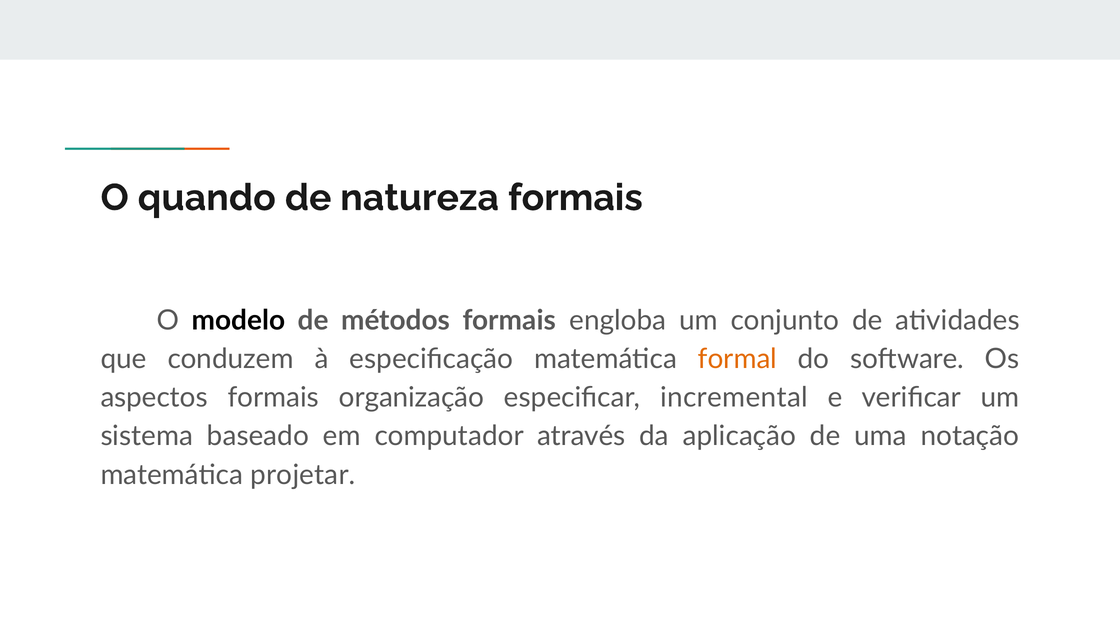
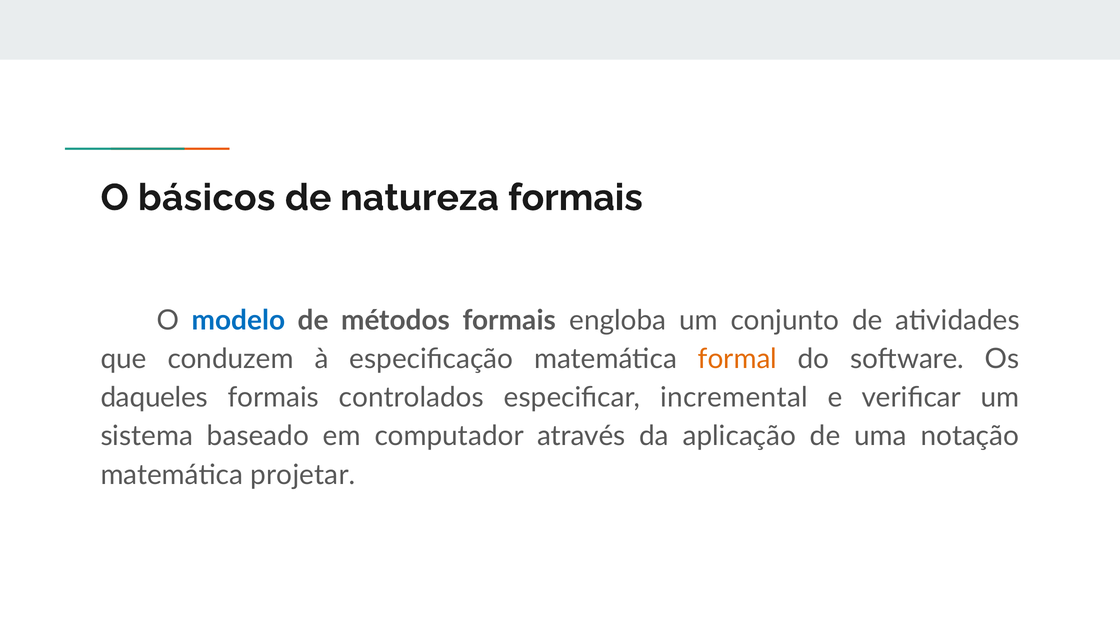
quando: quando -> básicos (207, 198)
modelo colour: black -> blue (239, 320)
aspectos: aspectos -> daqueles (154, 398)
organização: organização -> controlados (411, 398)
